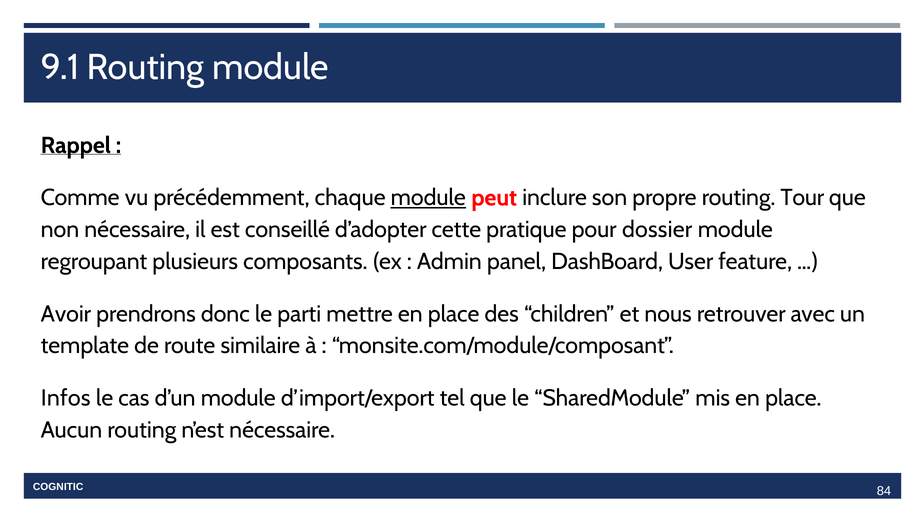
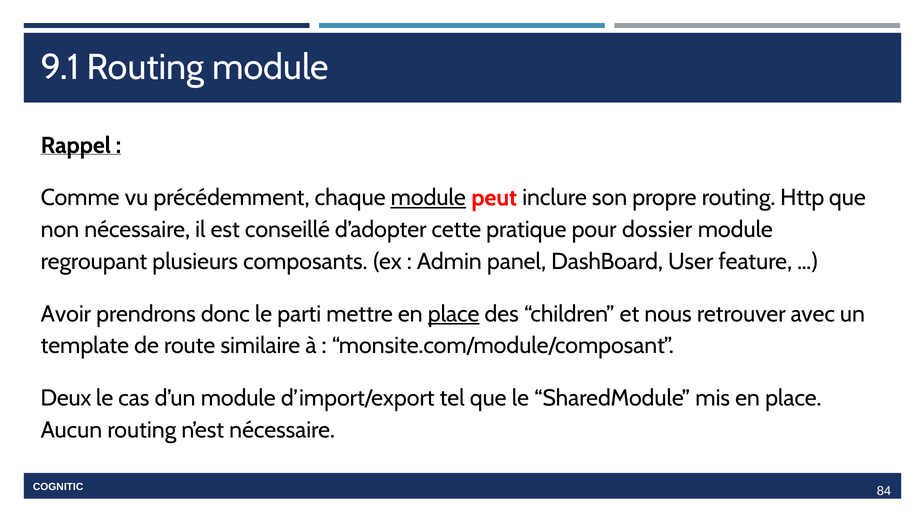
Tour: Tour -> Http (802, 198)
place underline: none -> present (454, 314)
Infos: Infos -> Deux (66, 398)
